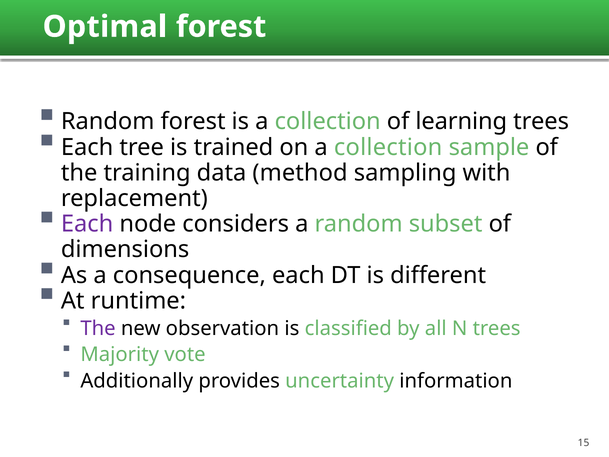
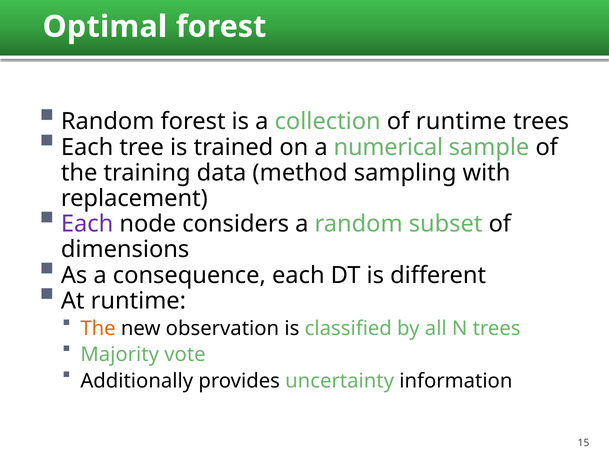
of learning: learning -> runtime (461, 122)
on a collection: collection -> numerical (388, 147)
The colour: purple -> orange (98, 328)
